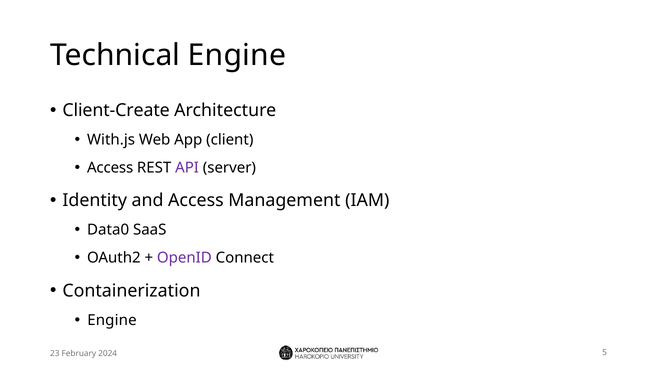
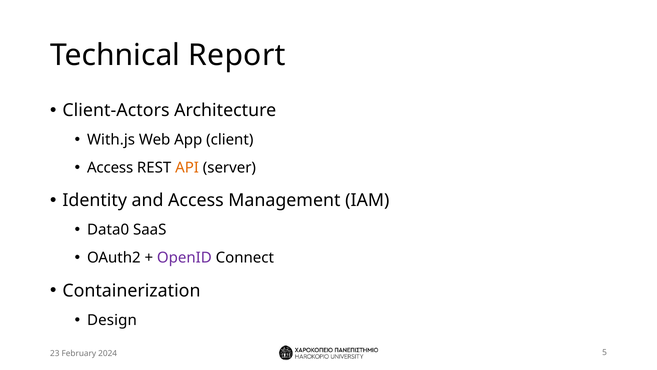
Technical Engine: Engine -> Report (237, 55)
Client-Create: Client-Create -> Client-Actors (116, 110)
API colour: purple -> orange (187, 168)
Engine: Engine -> Design (112, 320)
